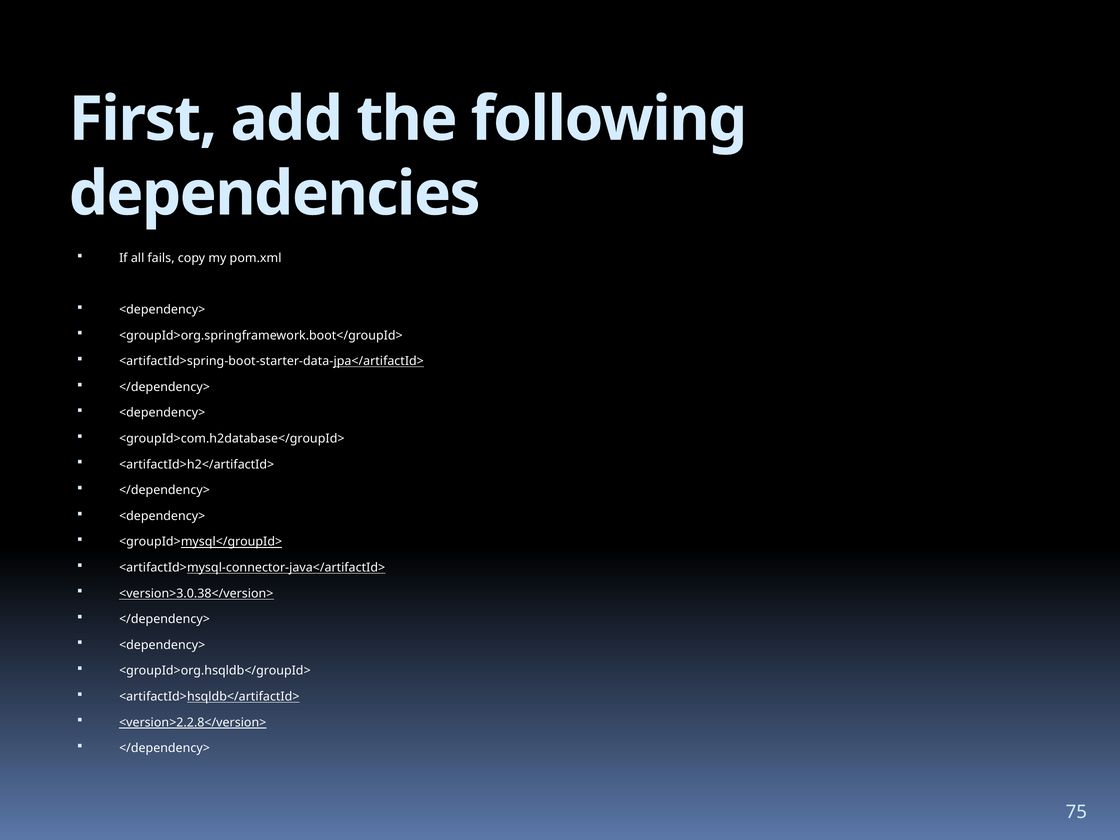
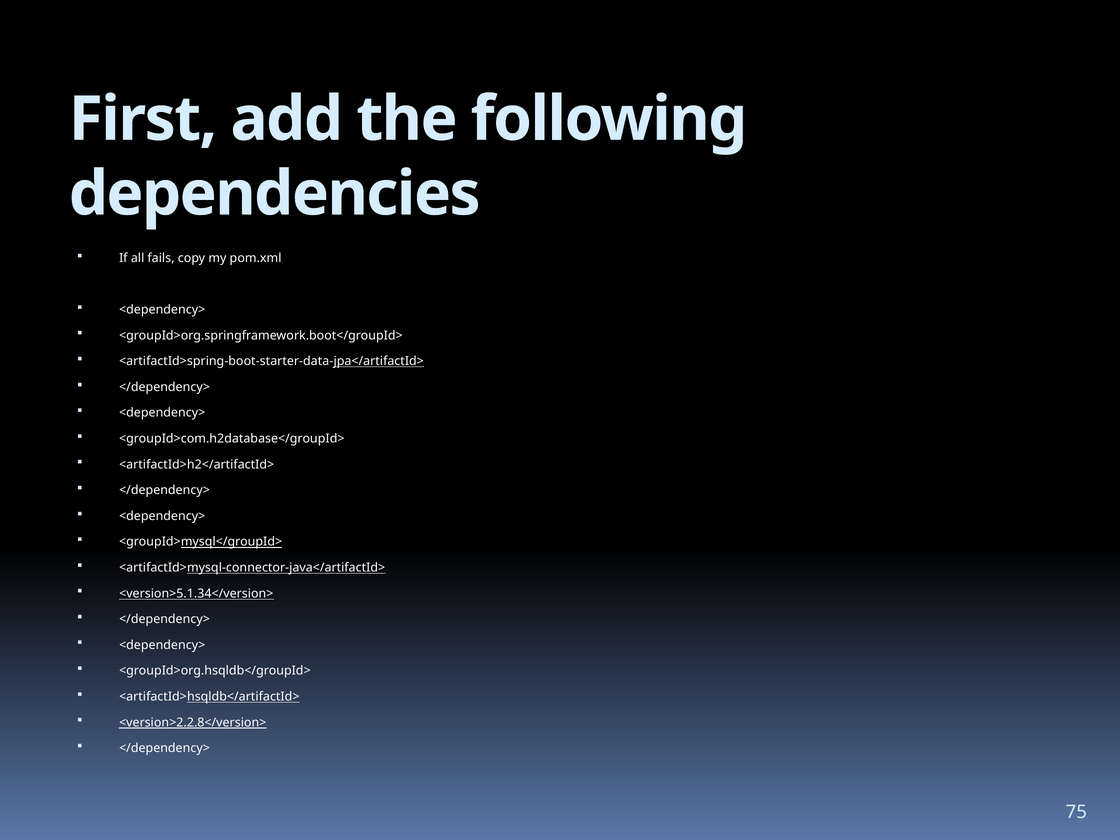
<version>3.0.38</version>: <version>3.0.38</version> -> <version>5.1.34</version> (196, 593)
